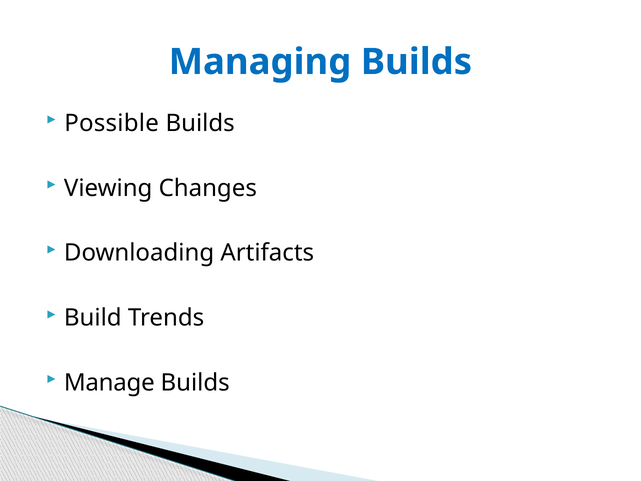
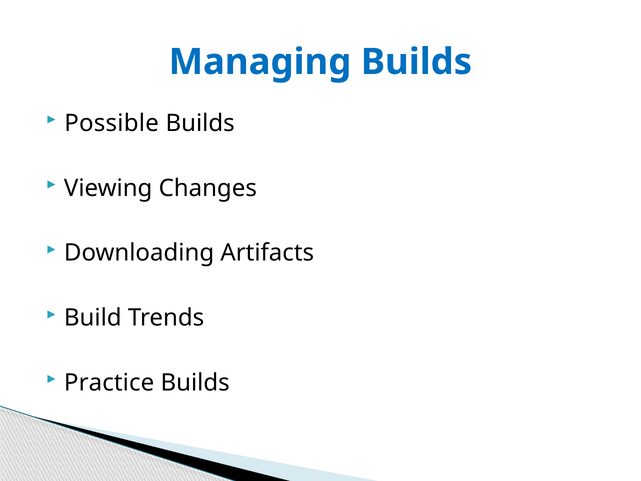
Manage: Manage -> Practice (109, 383)
